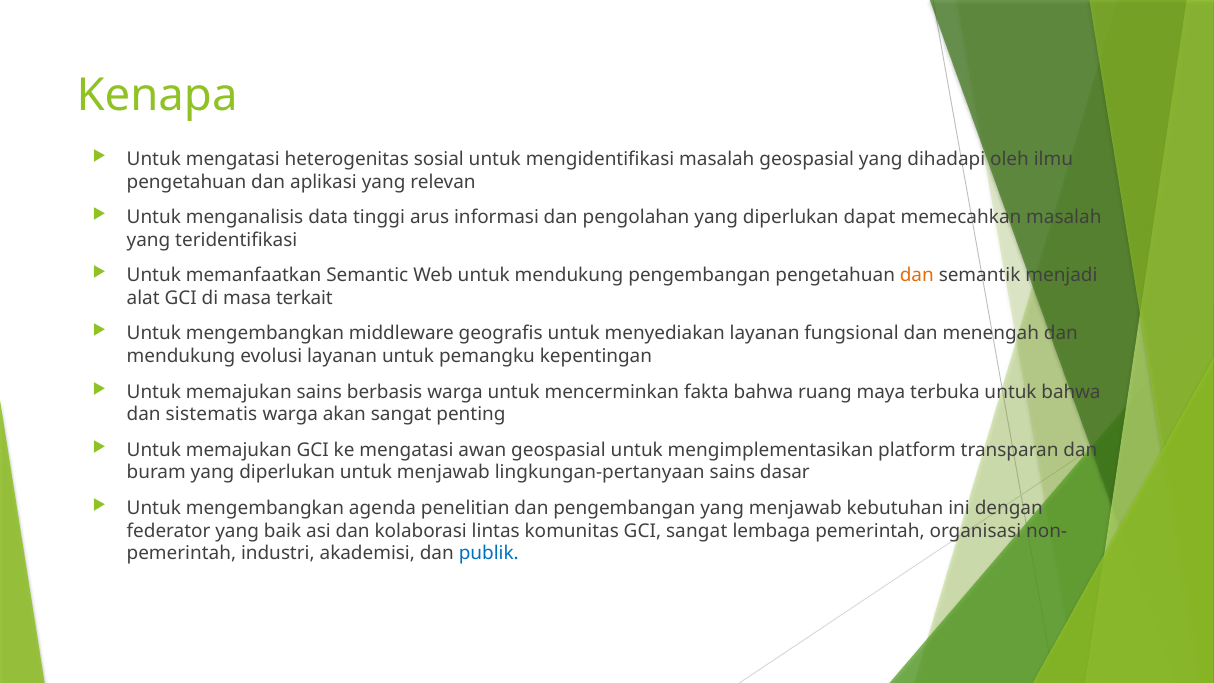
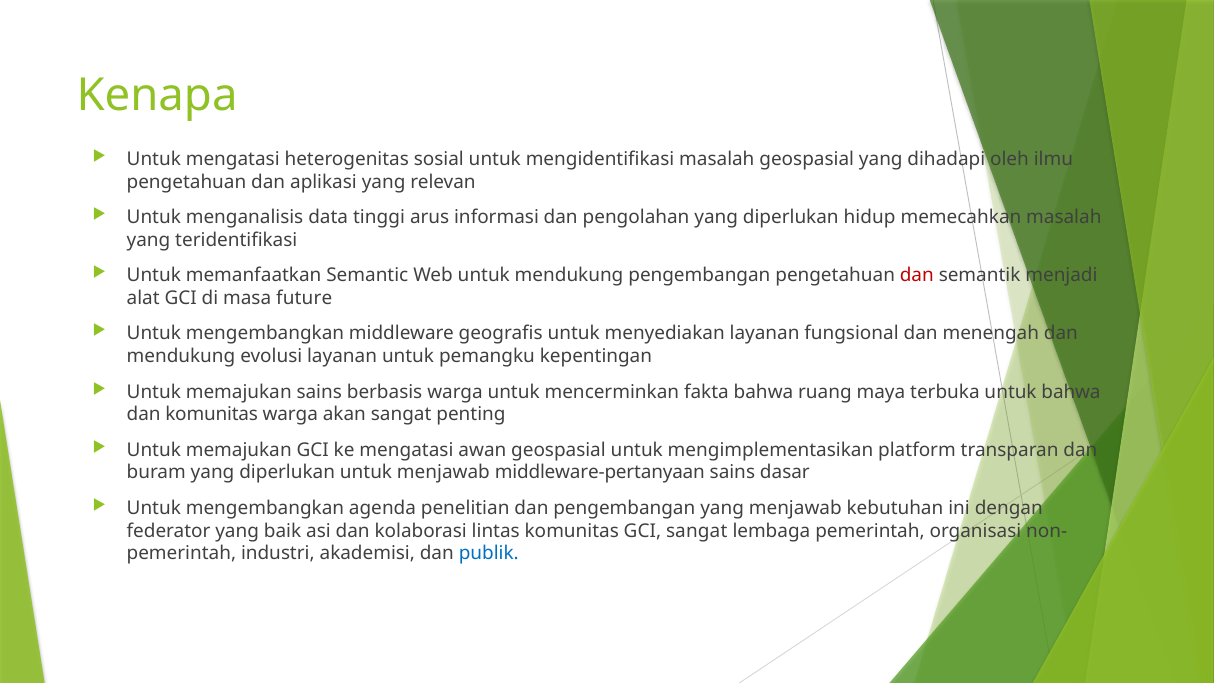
dapat: dapat -> hidup (870, 217)
dan colour: orange -> red (917, 275)
terkait: terkait -> future (304, 298)
dan sistematis: sistematis -> komunitas (212, 414)
lingkungan-pertanyaan: lingkungan-pertanyaan -> middleware-pertanyaan (600, 473)
